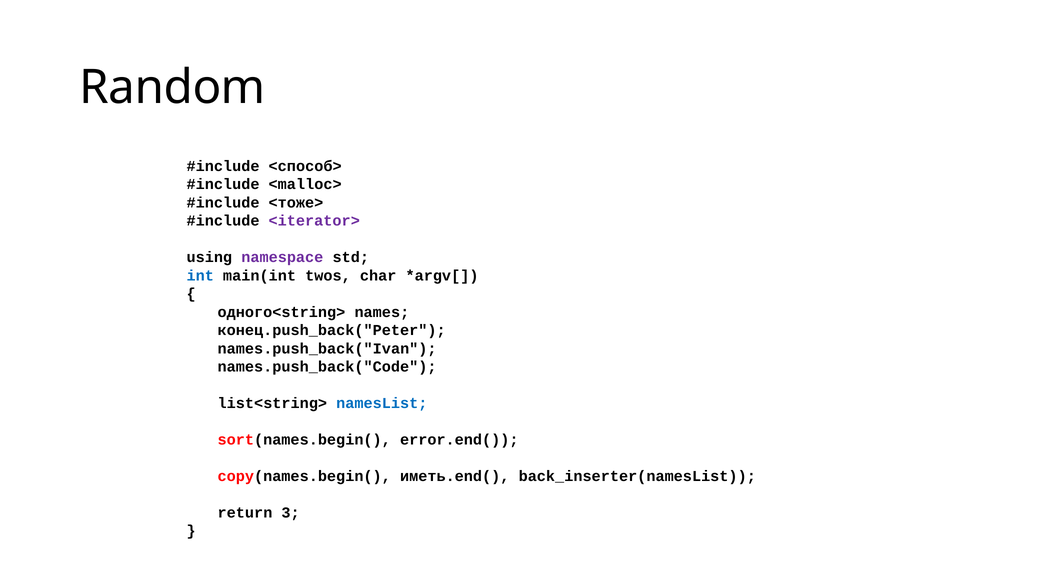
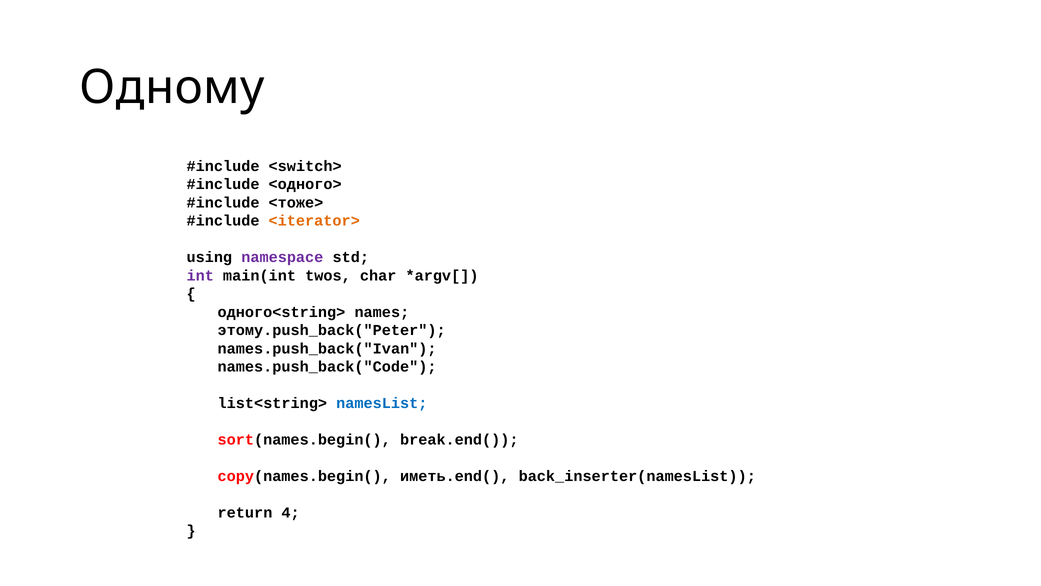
Random: Random -> Одному (172, 87)
<способ>: <способ> -> <switch> (305, 166)
<malloc>: <malloc> -> <одного> (305, 184)
<iterator> colour: purple -> orange (314, 221)
int colour: blue -> purple (200, 275)
конец.push_back("Peter: конец.push_back("Peter -> этому.push_back("Peter (332, 330)
error.end(: error.end( -> break.end( (459, 439)
3: 3 -> 4 (291, 512)
